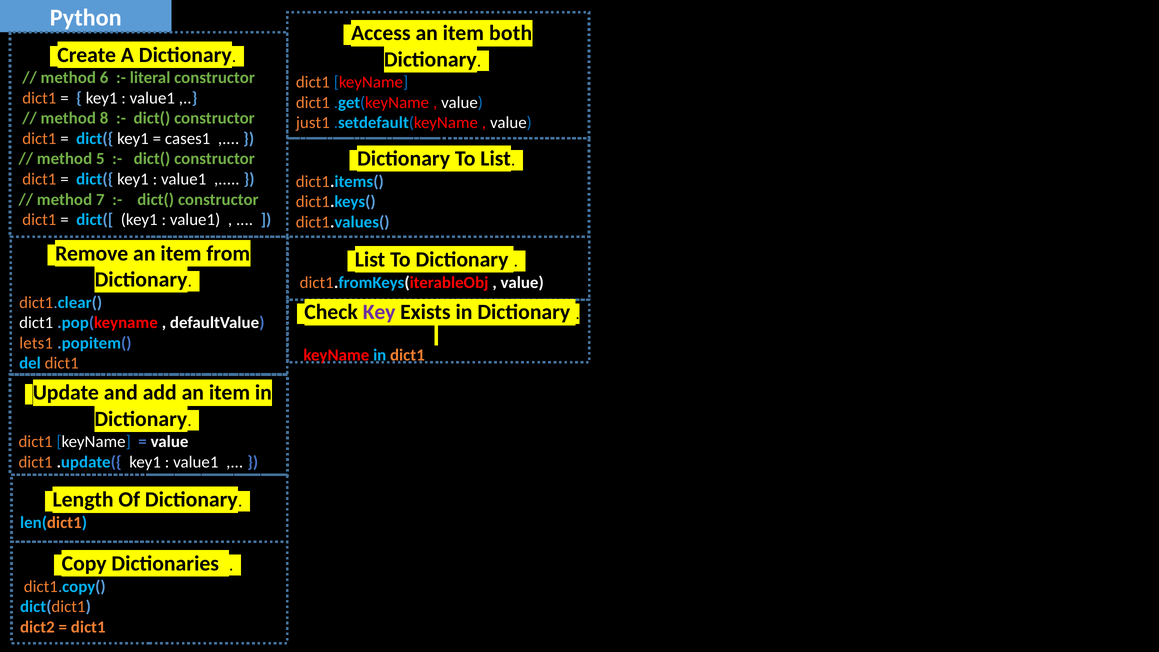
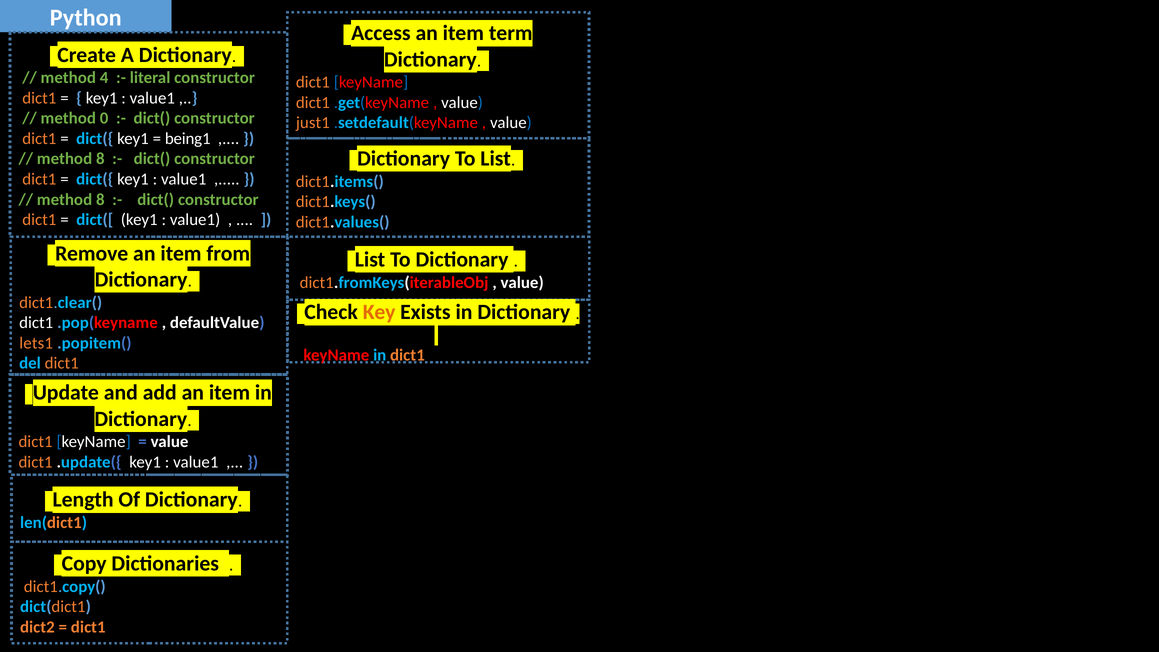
both: both -> term (511, 33)
6: 6 -> 4 (104, 78)
8: 8 -> 0 (104, 118)
cases1: cases1 -> being1 (188, 139)
5: 5 -> 8 (100, 159)
7: 7 -> 8 (100, 199)
Key colour: purple -> orange (379, 312)
